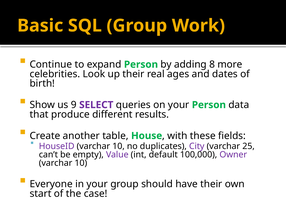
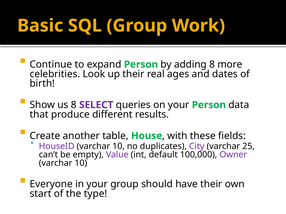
us 9: 9 -> 8 (74, 105)
case: case -> type (96, 194)
